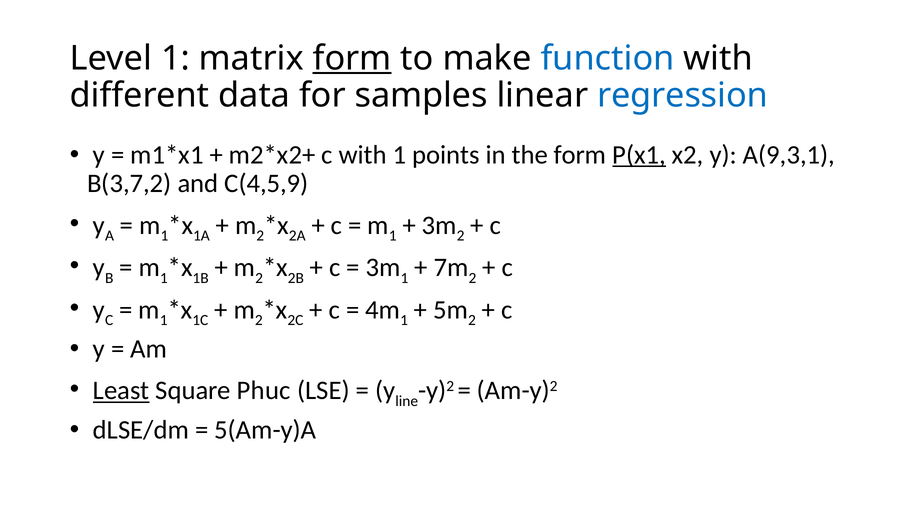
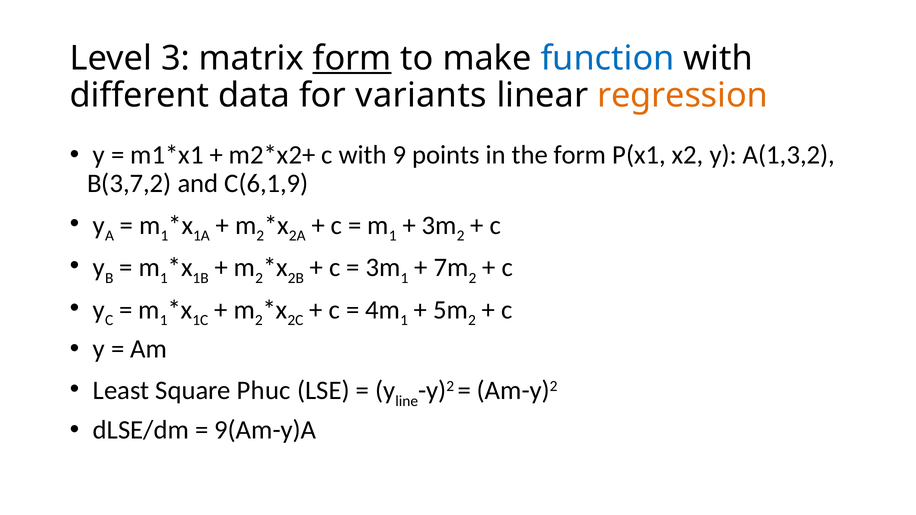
Level 1: 1 -> 3 (175, 58)
samples: samples -> variants (421, 96)
regression colour: blue -> orange (683, 96)
with 1: 1 -> 9 (399, 155)
P(x1 underline: present -> none (639, 155)
A(9,3,1: A(9,3,1 -> A(1,3,2 (789, 155)
C(4,5,9: C(4,5,9 -> C(6,1,9 (266, 184)
Least underline: present -> none (121, 391)
5(Am-y)A: 5(Am-y)A -> 9(Am-y)A (265, 430)
